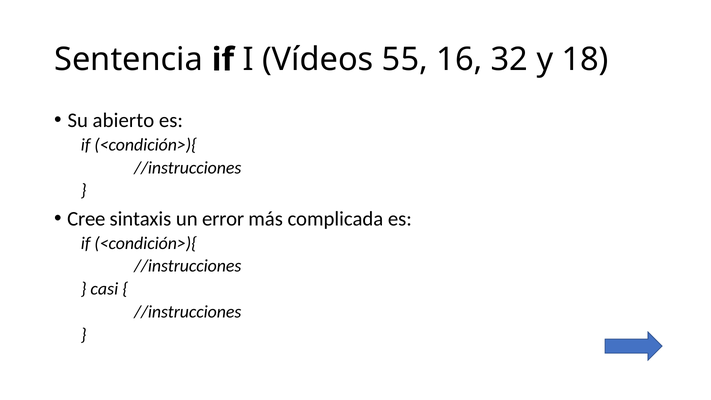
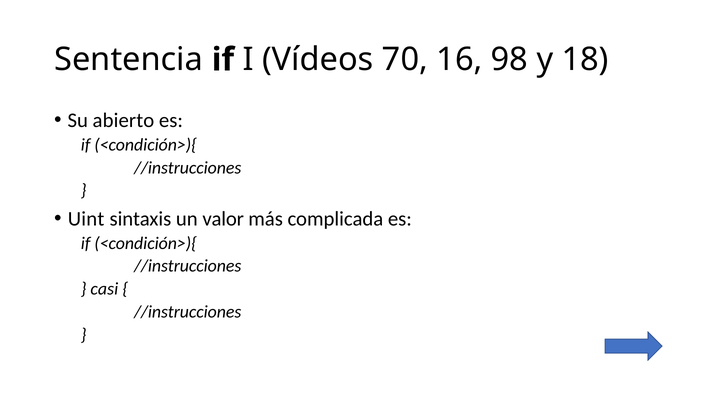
55: 55 -> 70 (405, 60)
32: 32 -> 98 (509, 60)
Cree: Cree -> Uint (86, 219)
error: error -> valor (223, 219)
